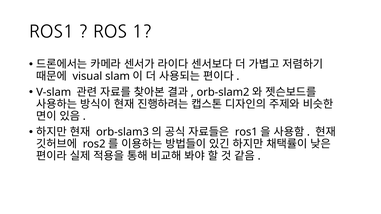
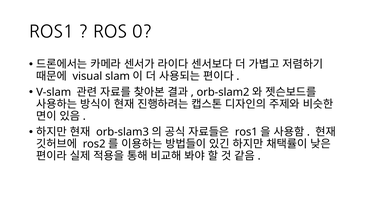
1: 1 -> 0 (142, 32)
